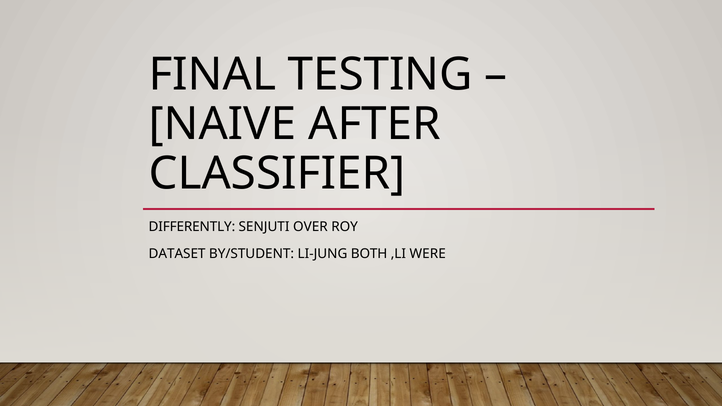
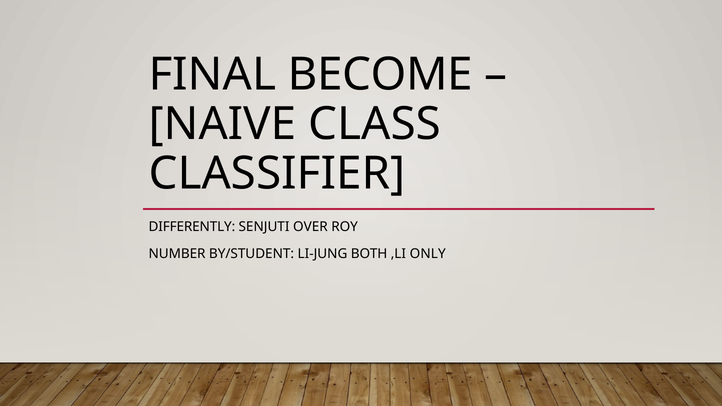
TESTING: TESTING -> BECOME (380, 75)
AFTER: AFTER -> CLASS (375, 124)
DATASET: DATASET -> NUMBER (177, 254)
WERE: WERE -> ONLY (428, 254)
